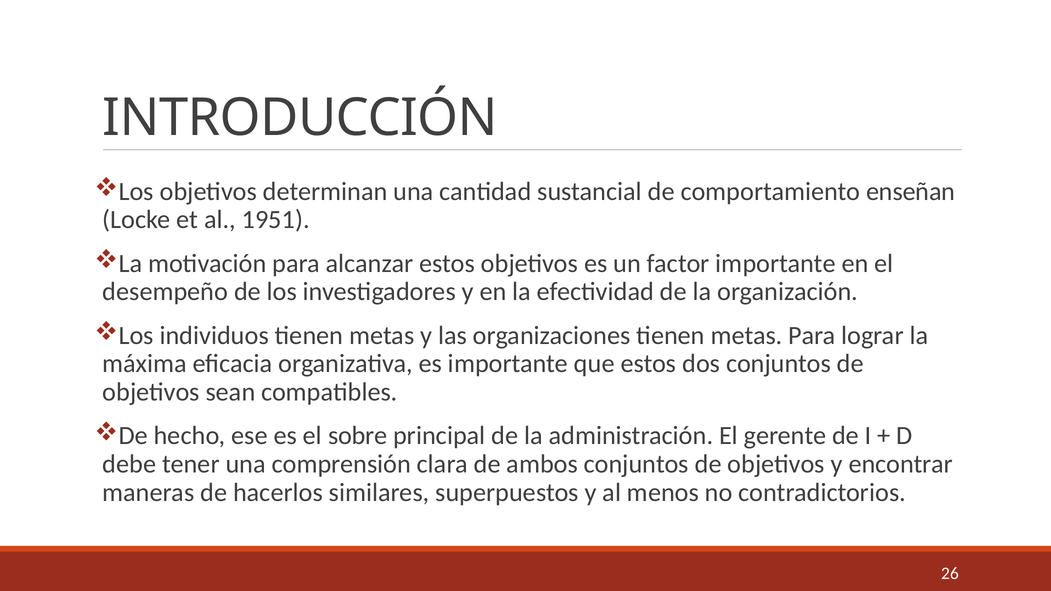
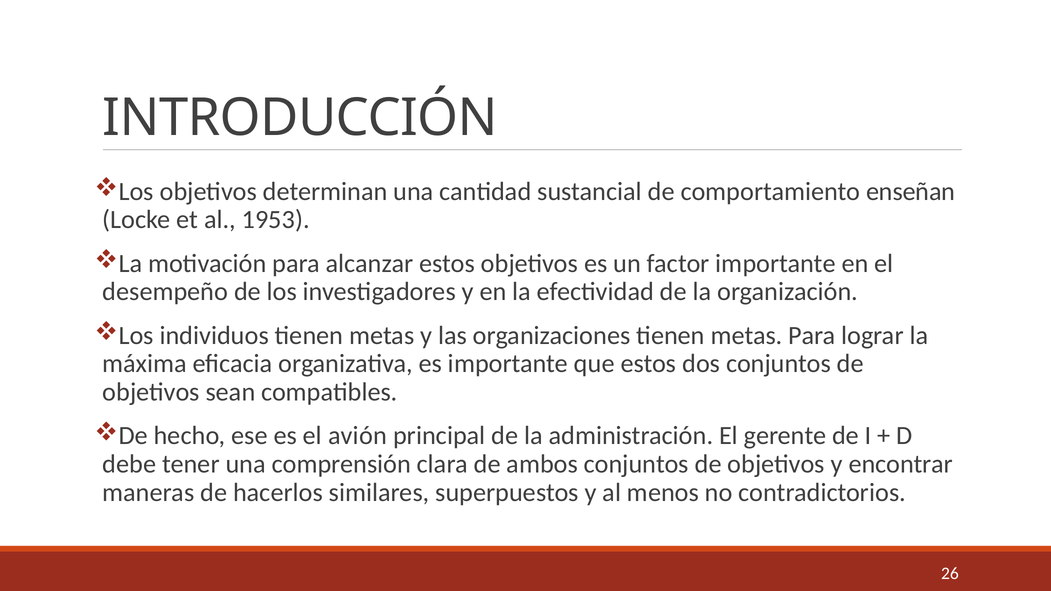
1951: 1951 -> 1953 (276, 220)
sobre: sobre -> avión (358, 436)
